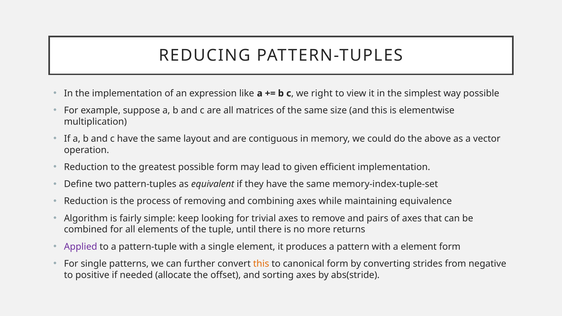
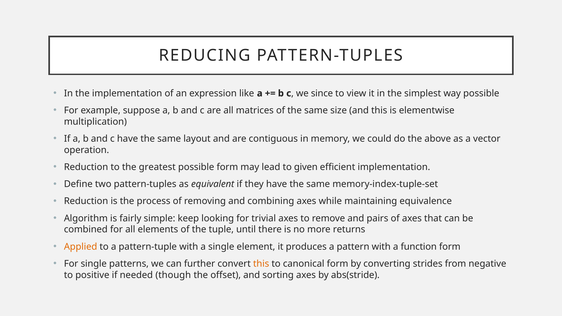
right: right -> since (322, 93)
Applied colour: purple -> orange (81, 247)
a element: element -> function (419, 247)
allocate: allocate -> though (173, 275)
